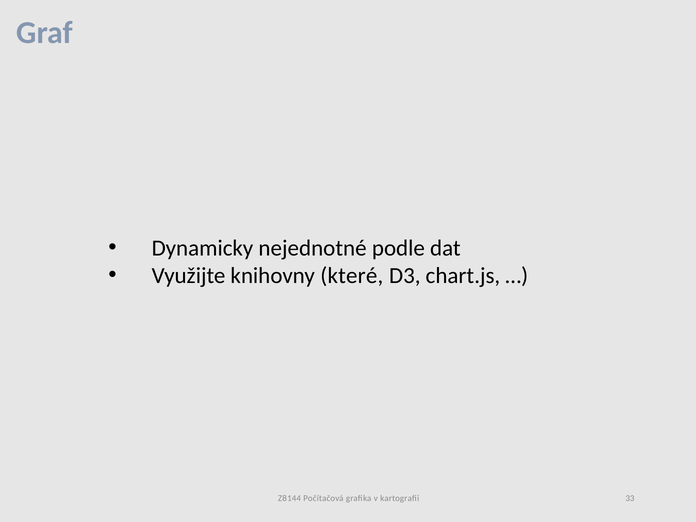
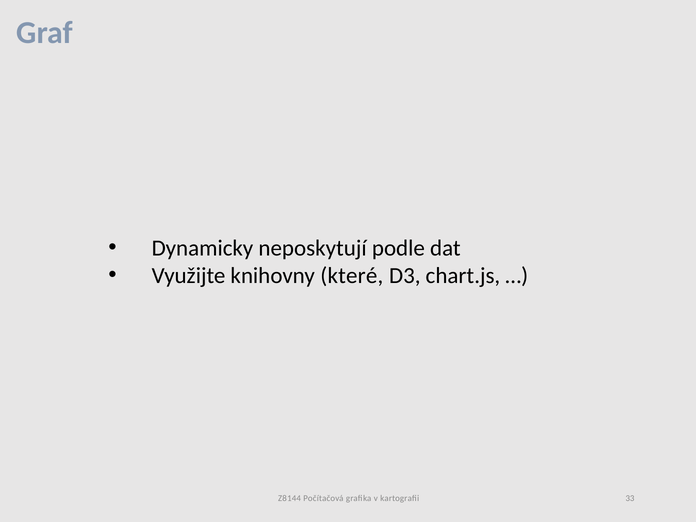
nejednotné: nejednotné -> neposkytují (313, 248)
